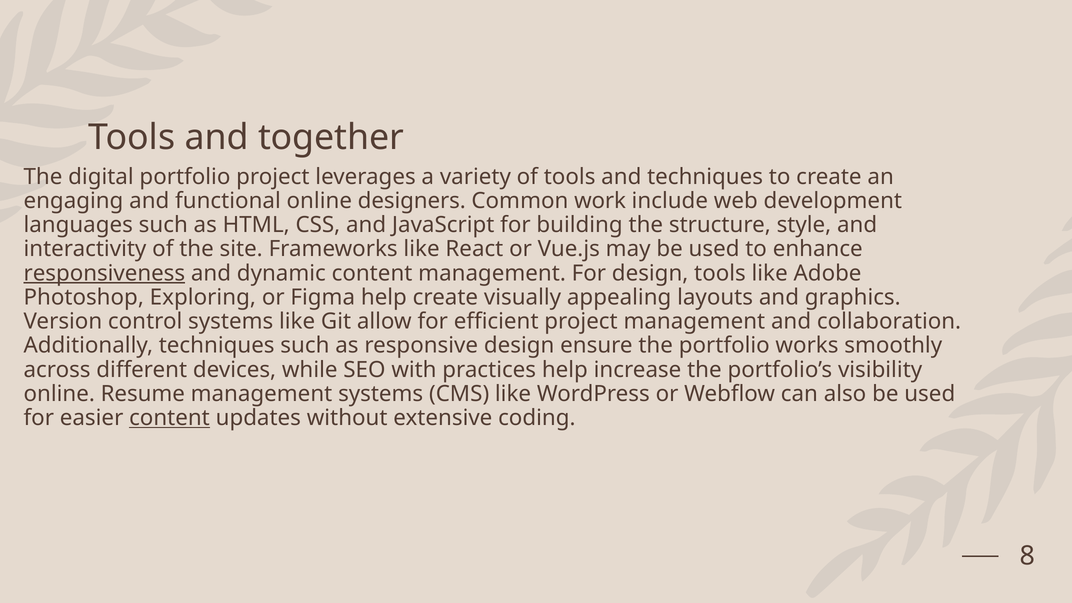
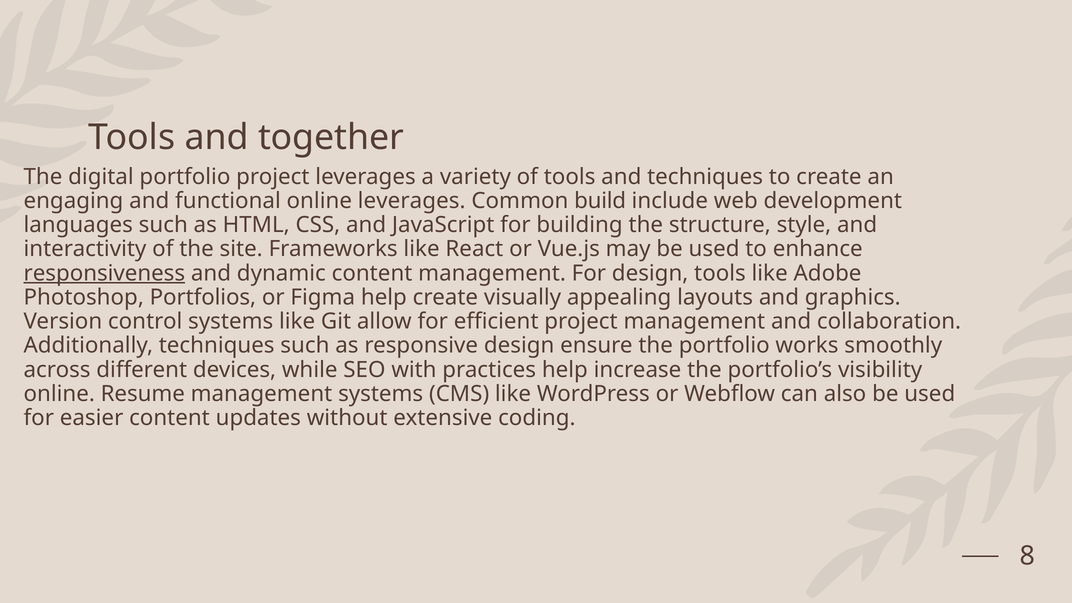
online designers: designers -> leverages (412, 201)
work: work -> build (600, 201)
Exploring: Exploring -> Portfolios (203, 297)
content underline: present -> none (169, 418)
